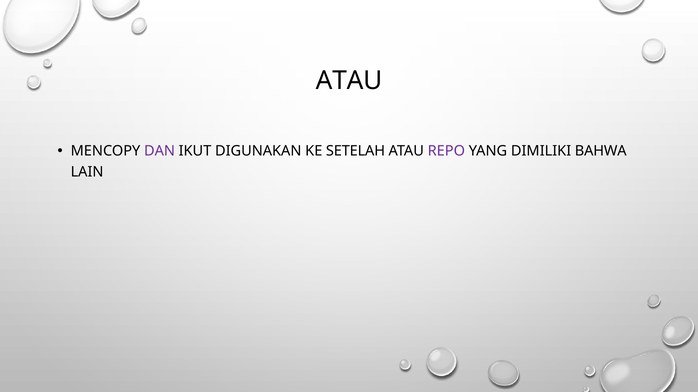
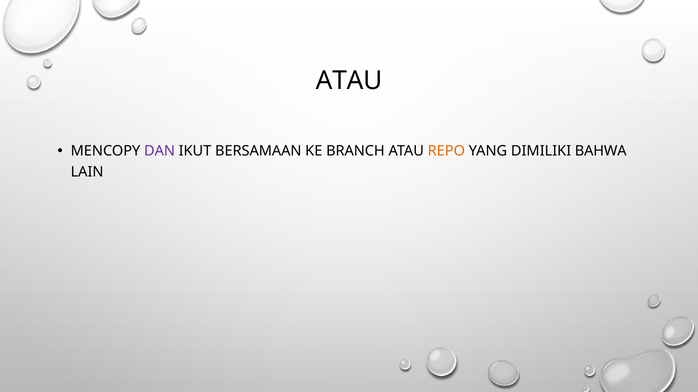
DIGUNAKAN: DIGUNAKAN -> BERSAMAAN (258, 151)
SETELAH: SETELAH -> BRANCH (355, 151)
REPO colour: purple -> orange (446, 151)
